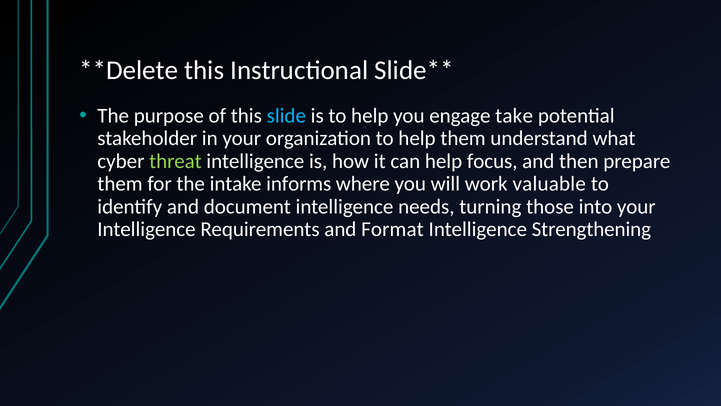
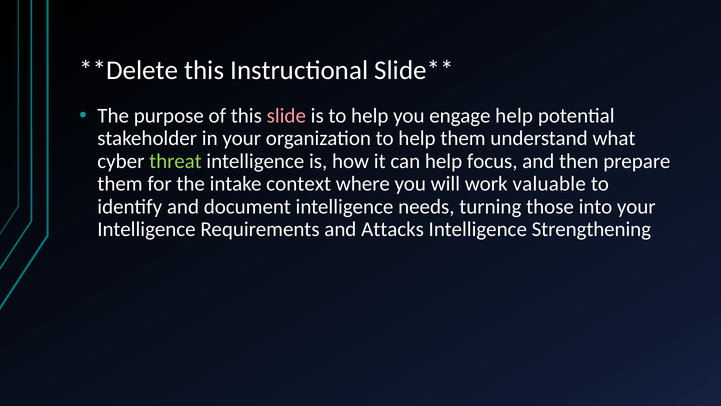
slide colour: light blue -> pink (286, 116)
engage take: take -> help (514, 116)
informs: informs -> context (299, 184)
Format: Format -> Attacks (393, 229)
